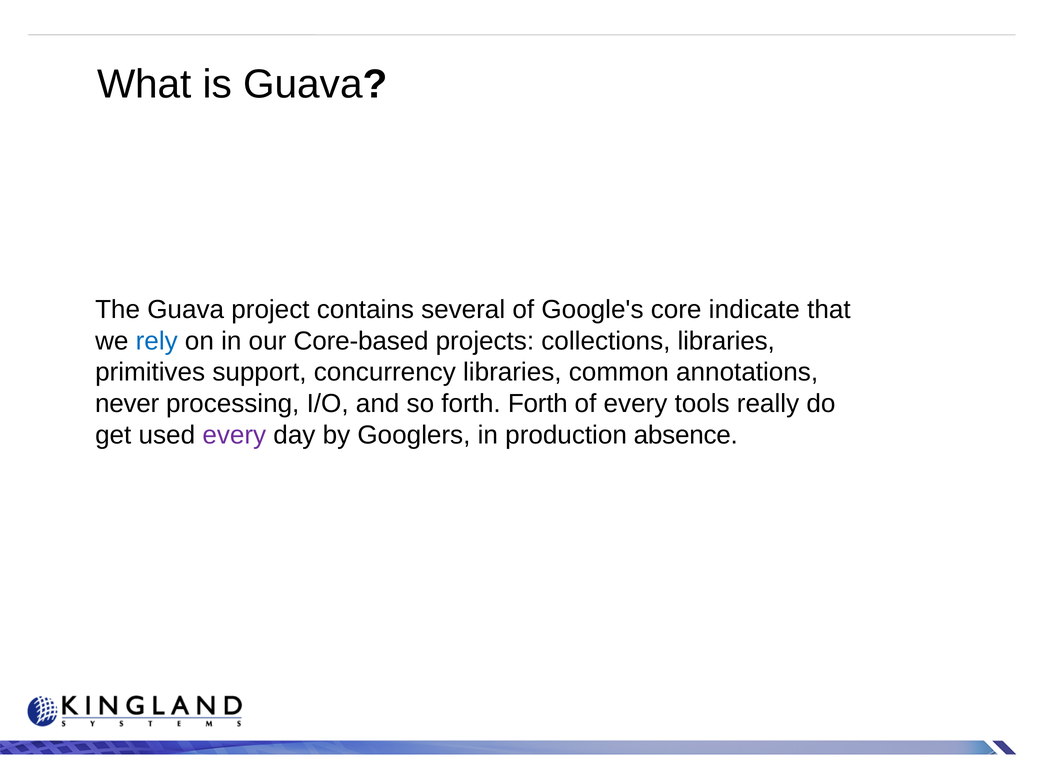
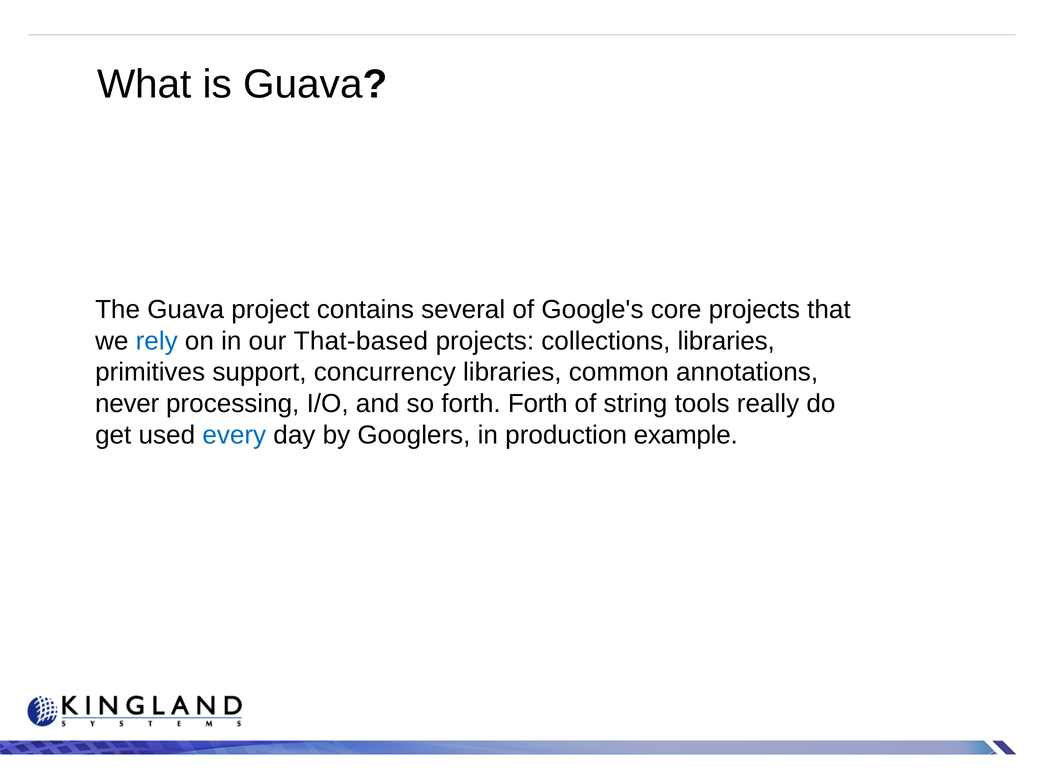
core indicate: indicate -> projects (754, 310)
Core-based: Core-based -> That-based (361, 341)
of every: every -> string (635, 404)
every colour: purple -> blue (234, 435)
absence: absence -> example (686, 435)
